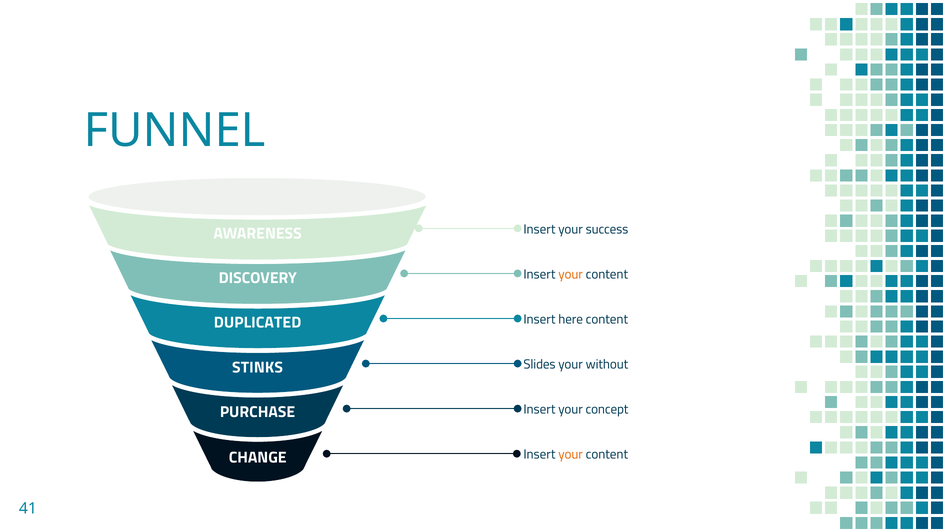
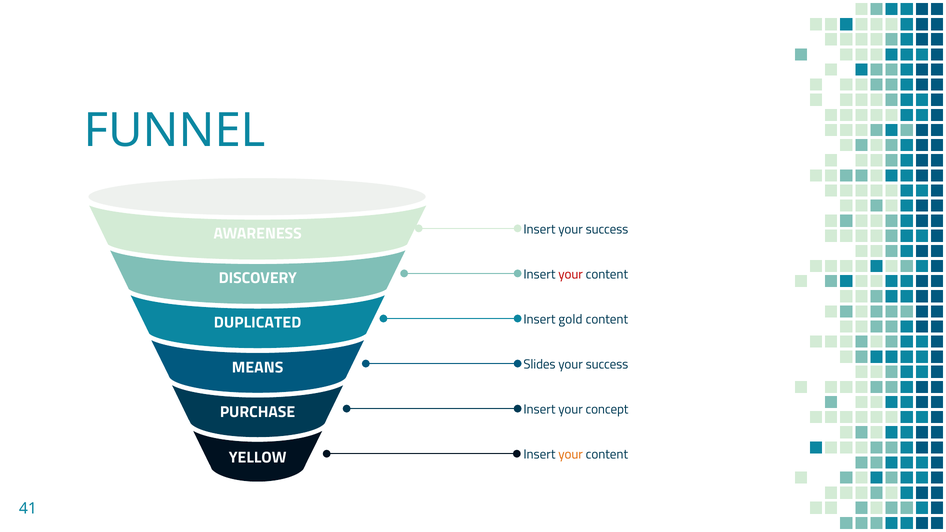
your colour: orange -> red (571, 274)
here: here -> gold (571, 319)
without: without -> success (607, 365)
STINKS: STINKS -> MEANS (258, 368)
CHANGE: CHANGE -> YELLOW (258, 457)
